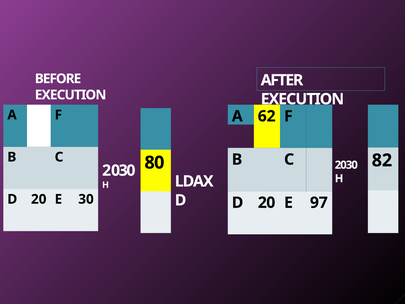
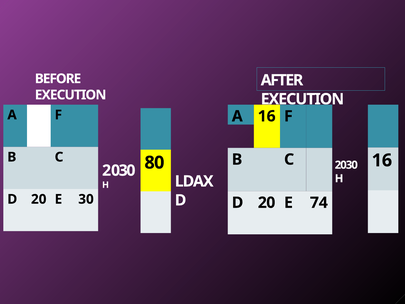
A 62: 62 -> 16 (267, 116)
80 82: 82 -> 16 (382, 160)
97: 97 -> 74 (319, 202)
